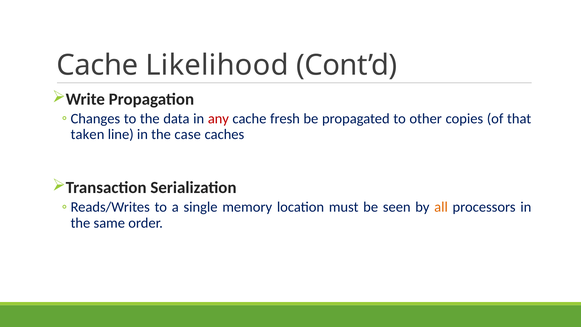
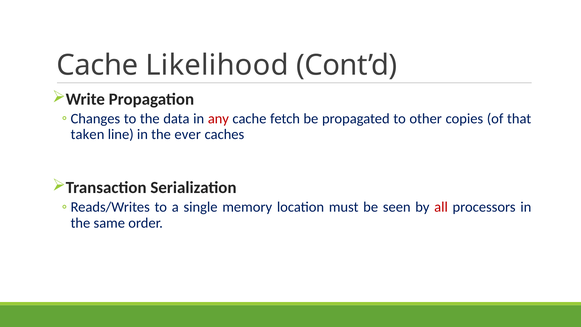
fresh: fresh -> fetch (285, 119)
case: case -> ever (188, 134)
all colour: orange -> red (441, 207)
